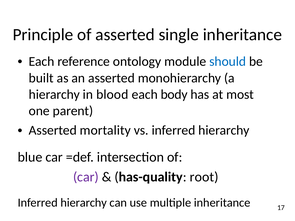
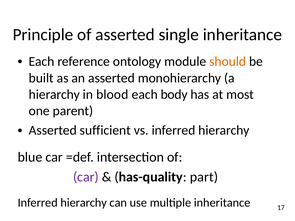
should colour: blue -> orange (228, 62)
mortality: mortality -> sufficient (105, 130)
root: root -> part (204, 177)
